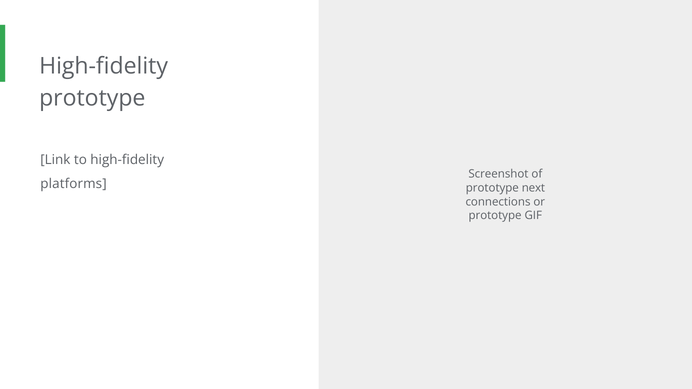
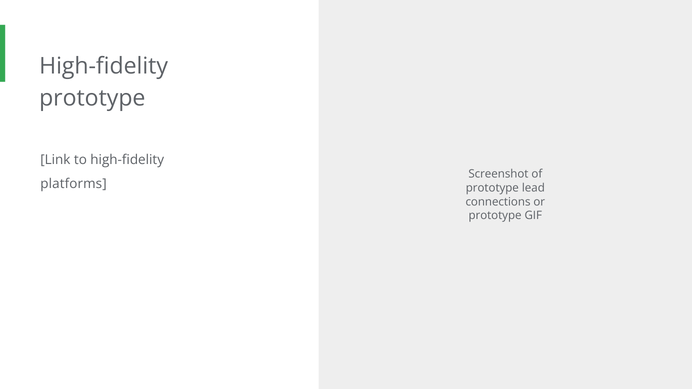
next: next -> lead (533, 188)
